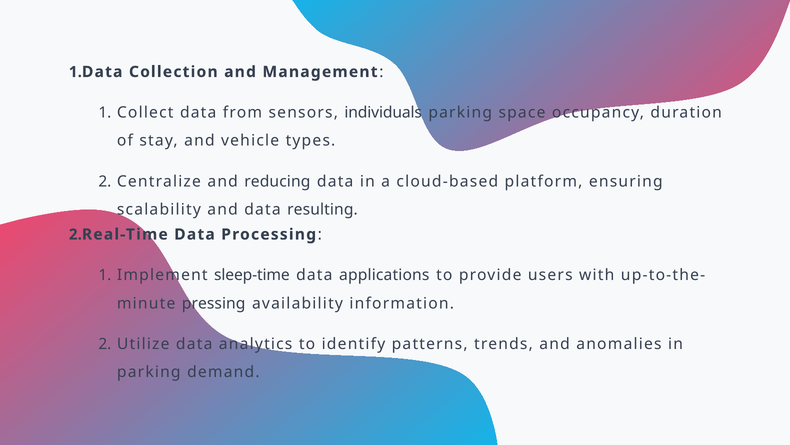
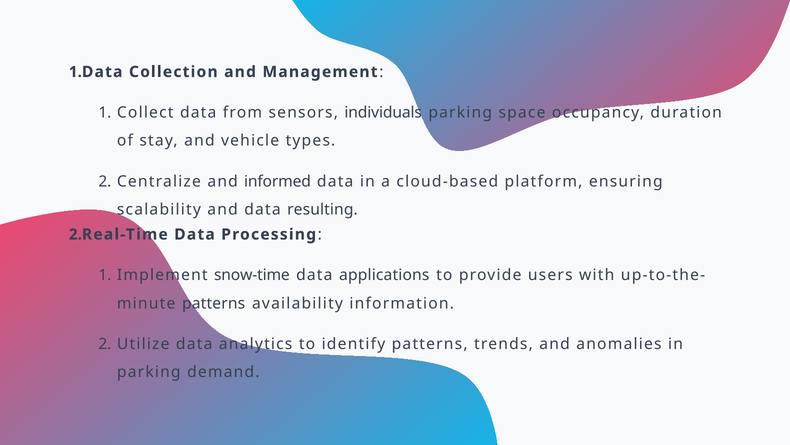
reducing: reducing -> informed (277, 181)
sleep-time: sleep-time -> snow-time (252, 275)
pressing: pressing -> patterns (214, 303)
